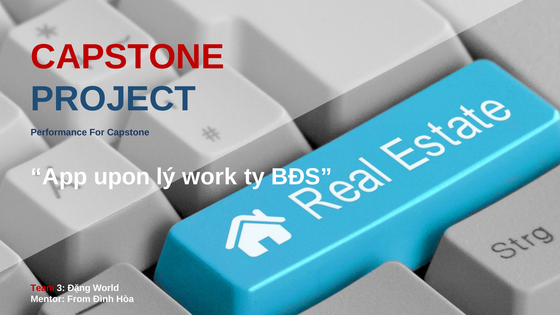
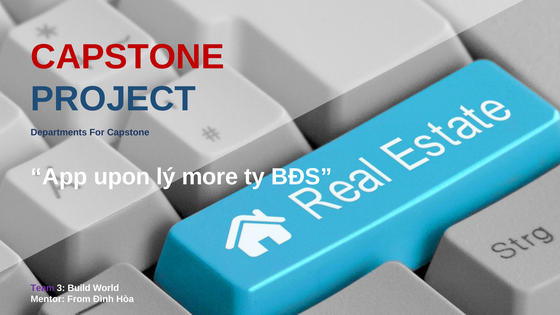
Performance: Performance -> Departments (59, 132)
work: work -> more (210, 177)
Team colour: red -> purple (42, 288)
Đặng: Đặng -> Build (79, 288)
